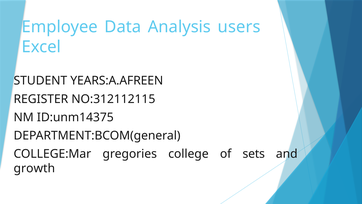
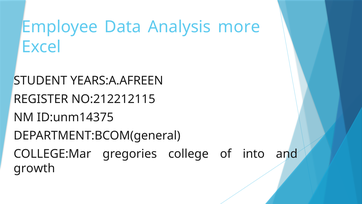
users: users -> more (239, 27)
NO:312112115: NO:312112115 -> NO:212212115 (113, 99)
sets: sets -> into (254, 154)
